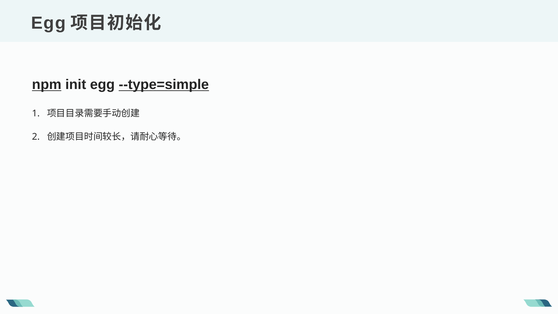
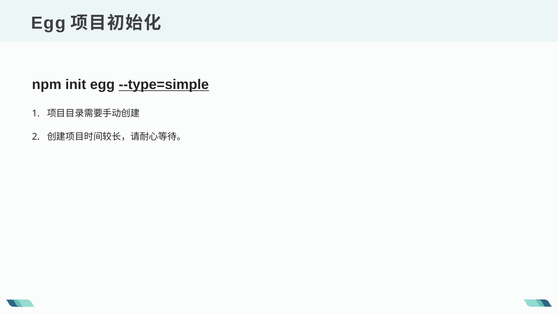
npm underline: present -> none (47, 85)
